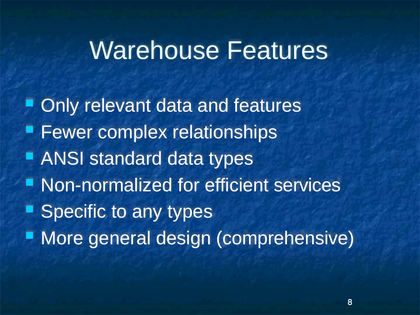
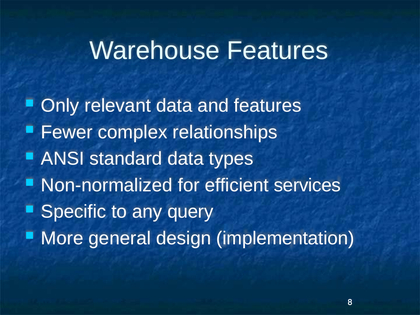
any types: types -> query (190, 212)
comprehensive: comprehensive -> implementation (285, 238)
